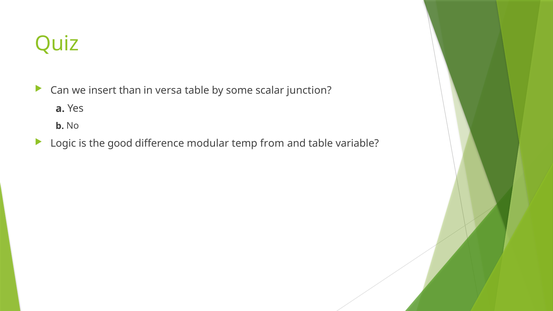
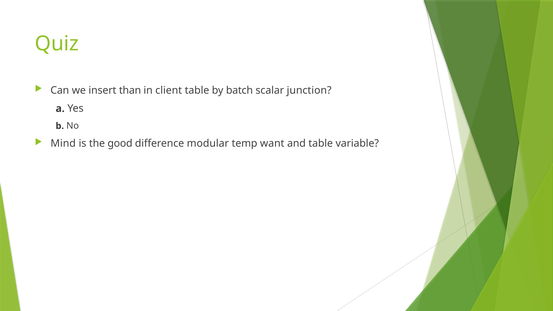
versa: versa -> client (169, 90)
some: some -> batch (239, 90)
Logic: Logic -> Mind (63, 144)
from: from -> want (272, 144)
